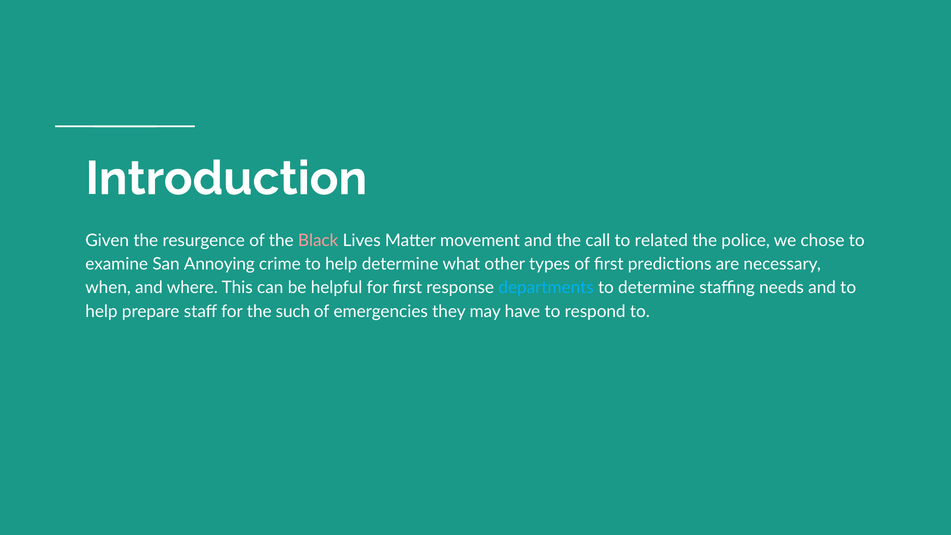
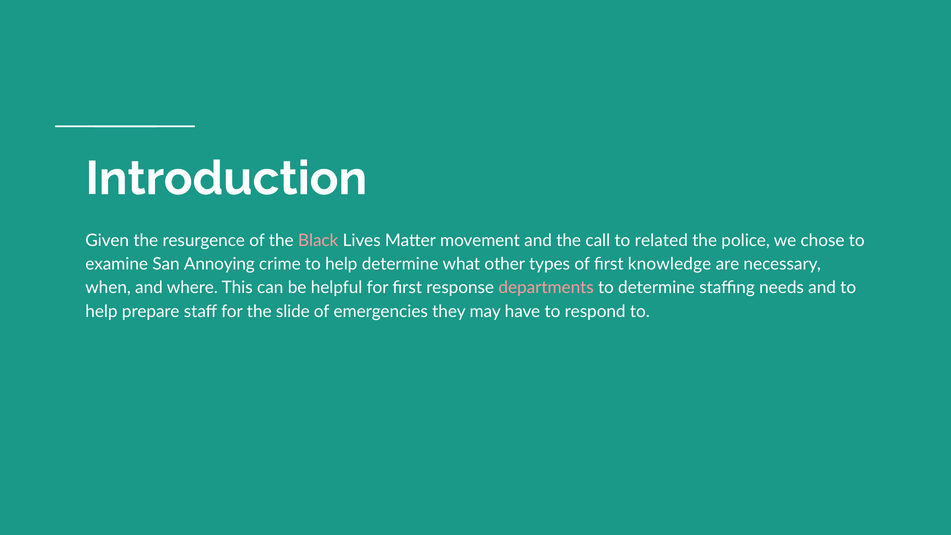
predictions: predictions -> knowledge (670, 264)
departments colour: light blue -> pink (546, 288)
such: such -> slide (293, 311)
